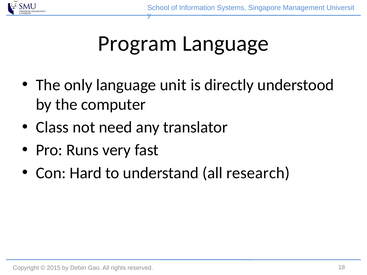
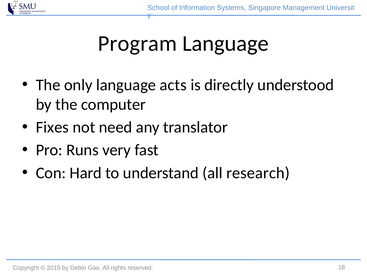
unit: unit -> acts (173, 85)
Class: Class -> Fixes (52, 127)
